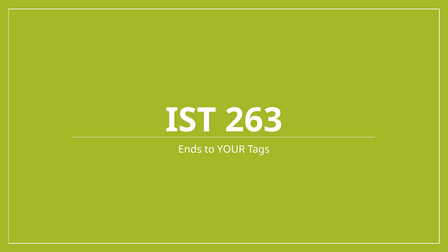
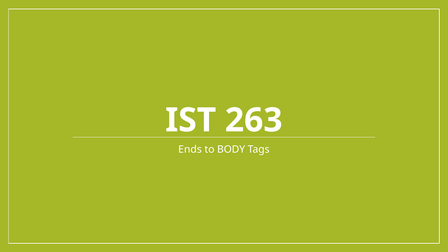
YOUR: YOUR -> BODY (231, 149)
